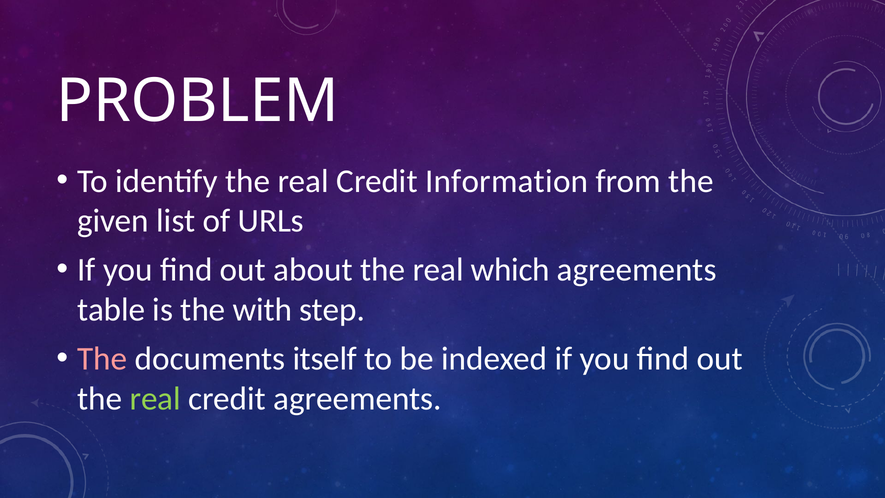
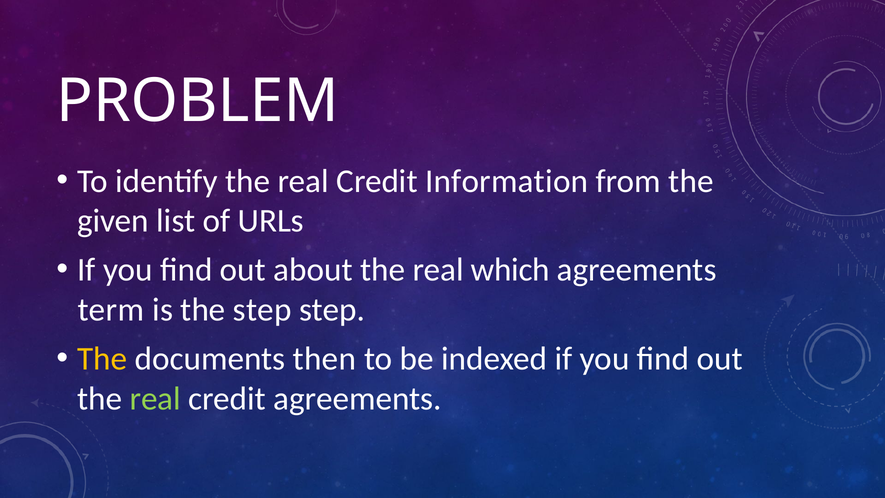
table: table -> term (111, 310)
the with: with -> step (262, 310)
The colour: pink -> yellow (102, 359)
itself: itself -> then (325, 359)
